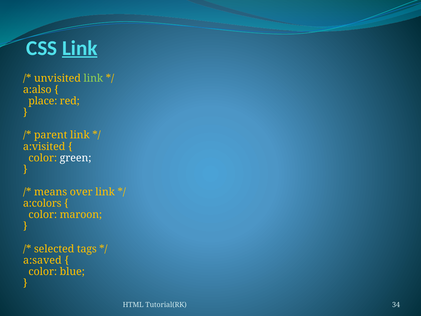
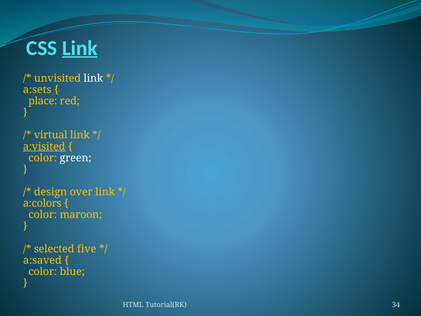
link colour: light green -> white (93, 78)
a:also: a:also -> a:sets (37, 90)
parent: parent -> virtual (51, 135)
a:visited underline: none -> present (44, 146)
means: means -> design (51, 192)
tags: tags -> five (87, 249)
